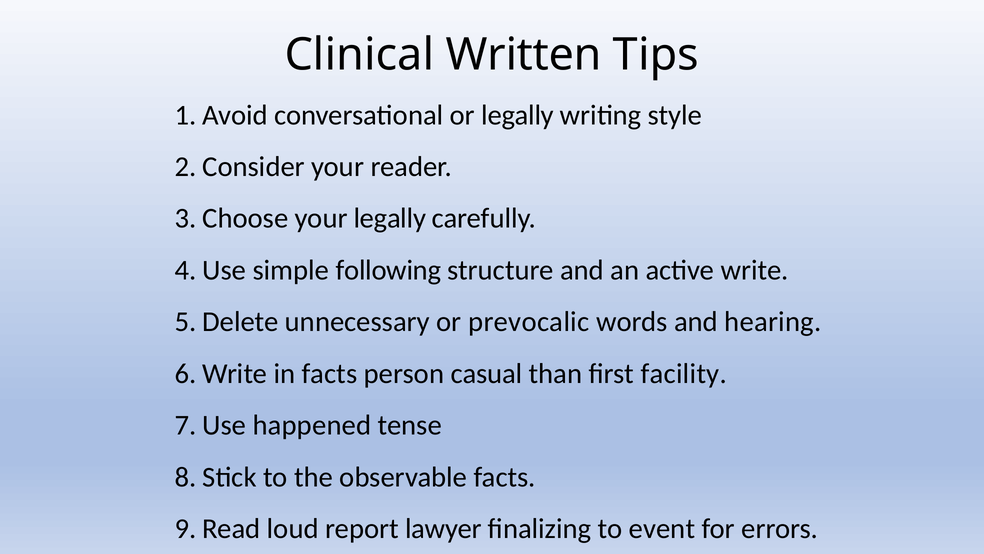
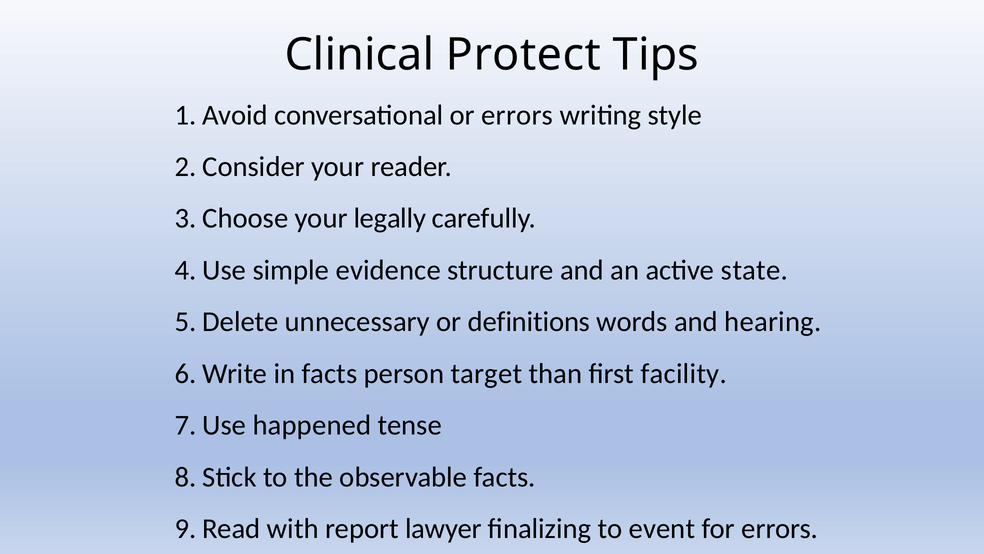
Written: Written -> Protect (523, 55)
or legally: legally -> errors (517, 115)
following: following -> evidence (388, 270)
write: write -> state (755, 270)
prevocalic: prevocalic -> definitions (529, 322)
casual: casual -> target (486, 373)
loud: loud -> with (293, 528)
